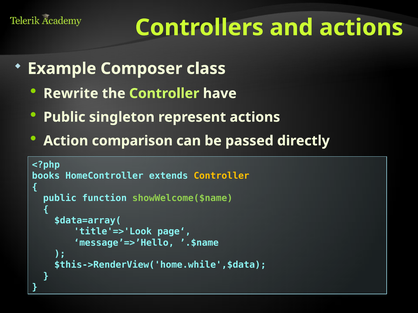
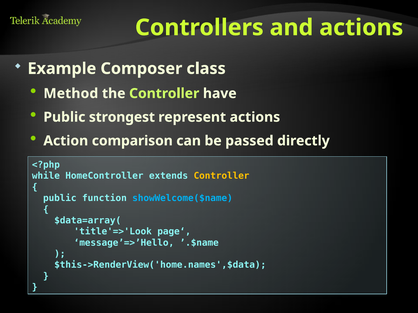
Rewrite: Rewrite -> Method (71, 94)
singleton: singleton -> strongest (122, 117)
books: books -> while (46, 176)
showWelcome($name colour: light green -> light blue (182, 198)
$this->RenderView('home.while',$data: $this->RenderView('home.while',$data -> $this->RenderView('home.names',$data (160, 265)
